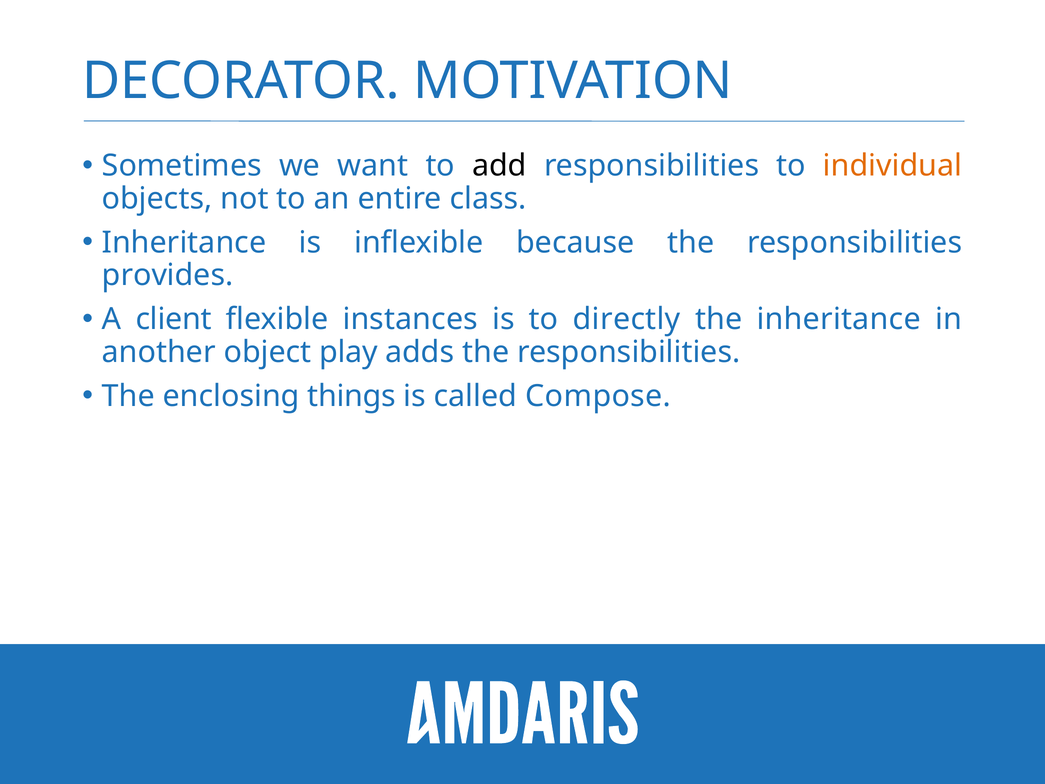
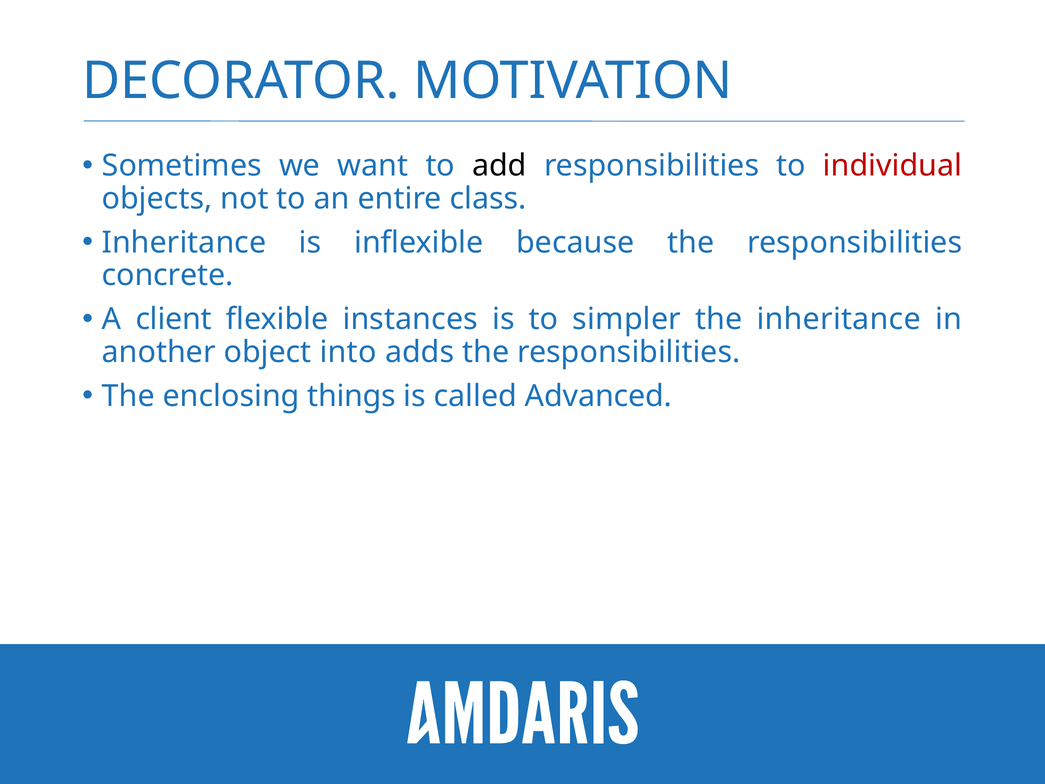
individual colour: orange -> red (893, 166)
provides: provides -> concrete (168, 275)
directly: directly -> simpler (627, 319)
play: play -> into (348, 352)
Compose: Compose -> Advanced (598, 396)
